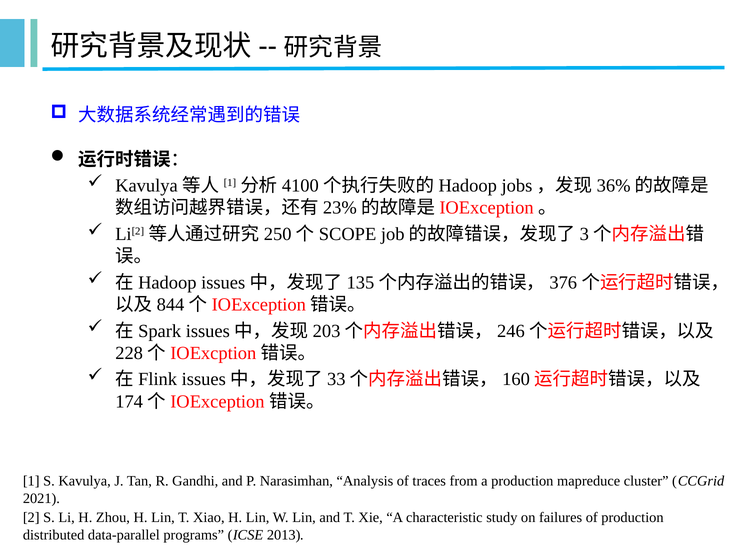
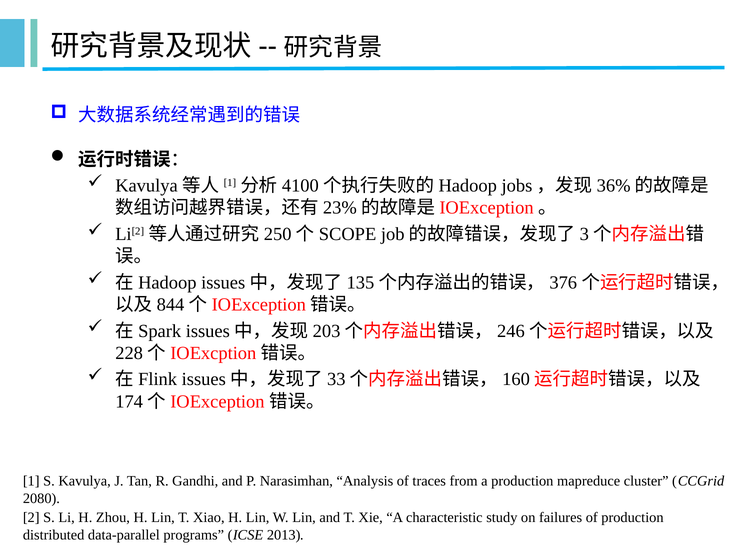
2021: 2021 -> 2080 (41, 499)
